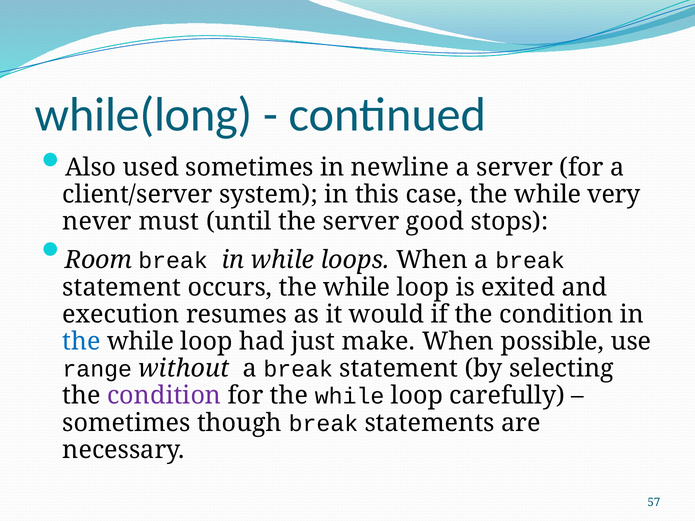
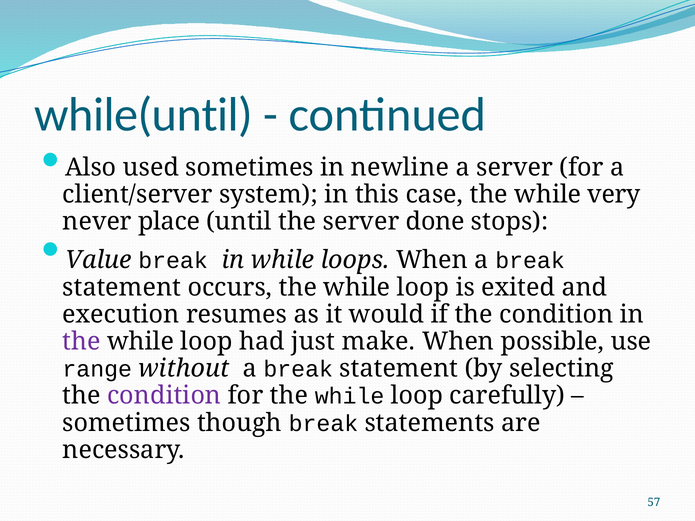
while(long: while(long -> while(until (144, 115)
must: must -> place (169, 222)
good: good -> done (435, 222)
Room: Room -> Value (98, 260)
the colour: blue -> purple (82, 342)
